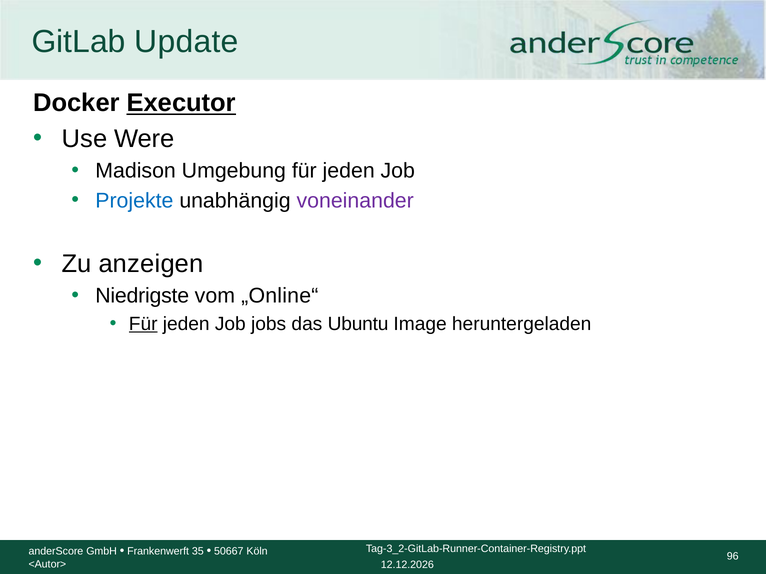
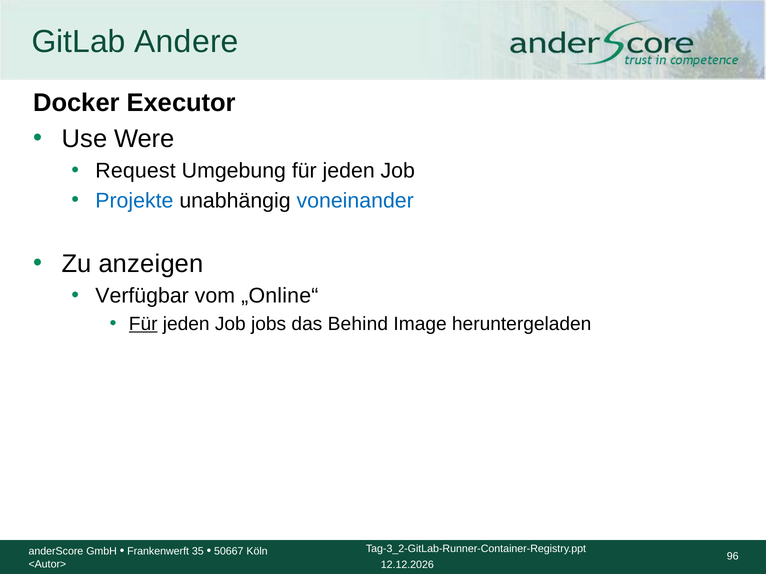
Update: Update -> Andere (187, 42)
Executor underline: present -> none (181, 103)
Madison: Madison -> Request (136, 171)
voneinander colour: purple -> blue (355, 201)
Niedrigste: Niedrigste -> Verfügbar (142, 296)
Ubuntu: Ubuntu -> Behind (358, 324)
